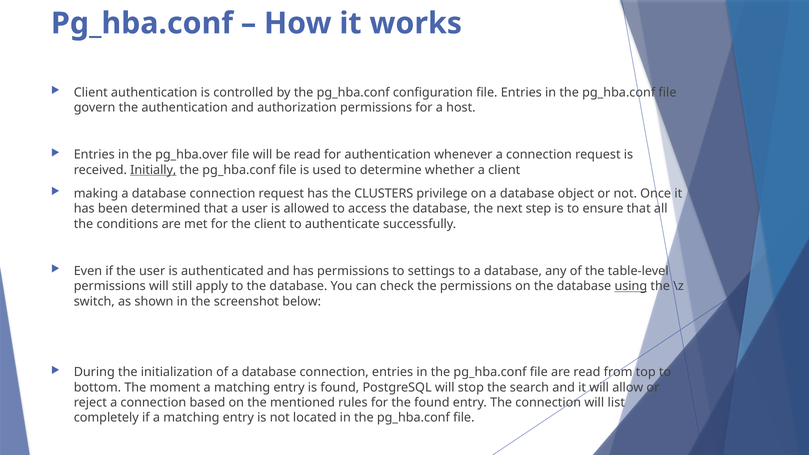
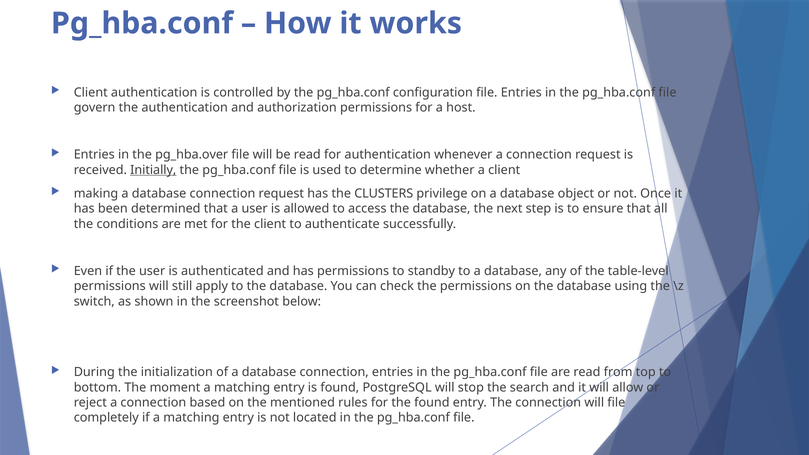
settings: settings -> standby (431, 271)
using underline: present -> none (631, 286)
will list: list -> file (616, 403)
